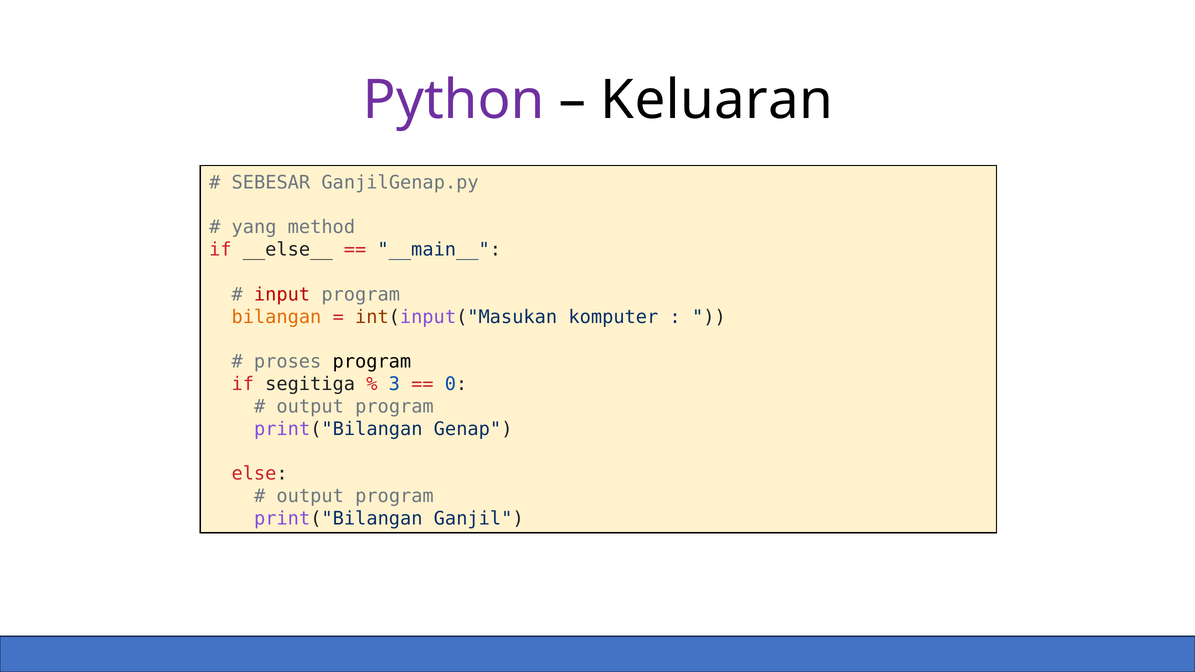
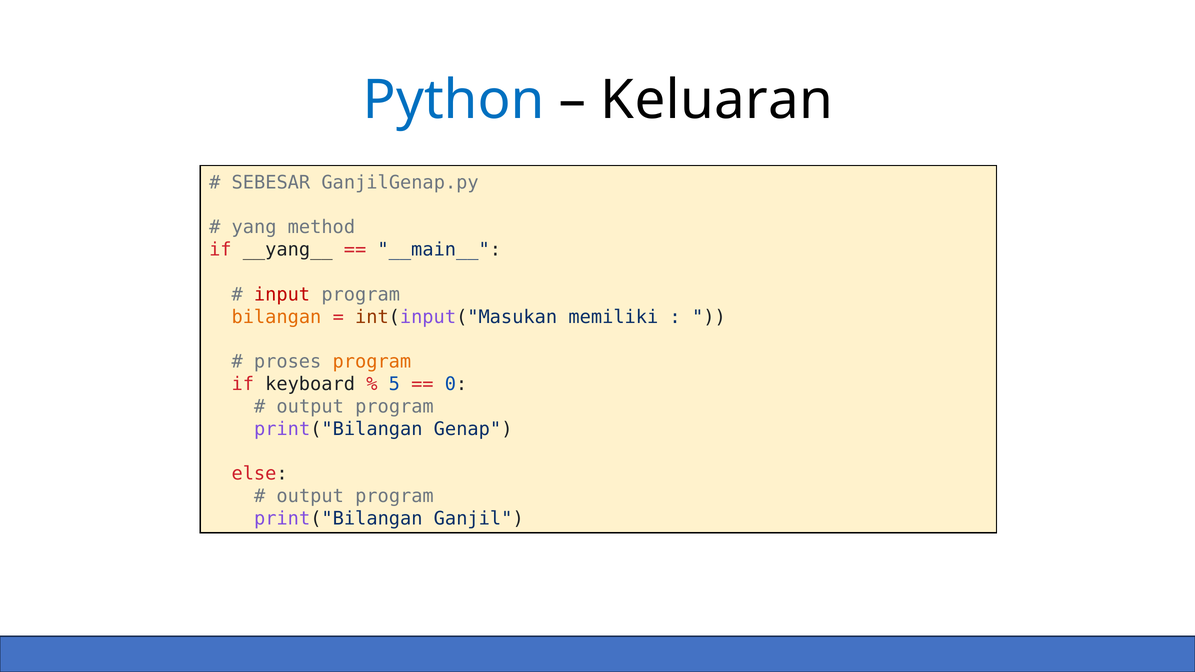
Python colour: purple -> blue (454, 100)
__else__: __else__ -> __yang__ (288, 250)
komputer: komputer -> memiliki (613, 317)
program colour: black -> orange (372, 362)
segitiga: segitiga -> keyboard (310, 384)
3: 3 -> 5 (394, 384)
